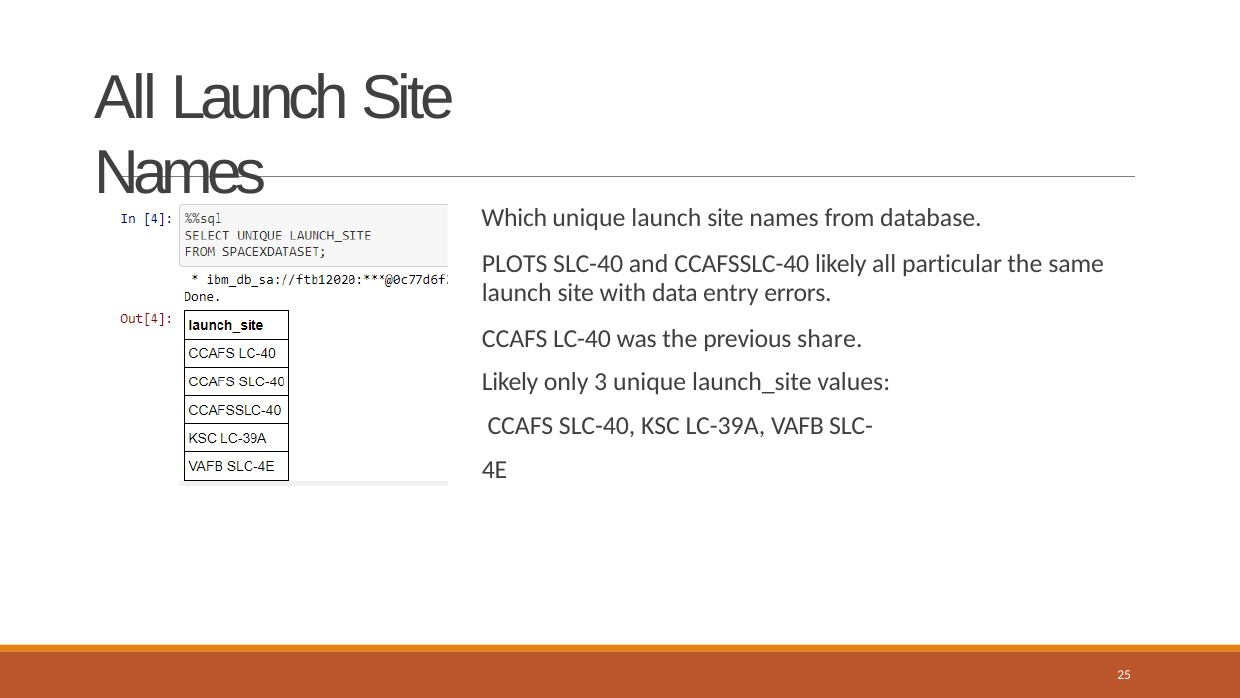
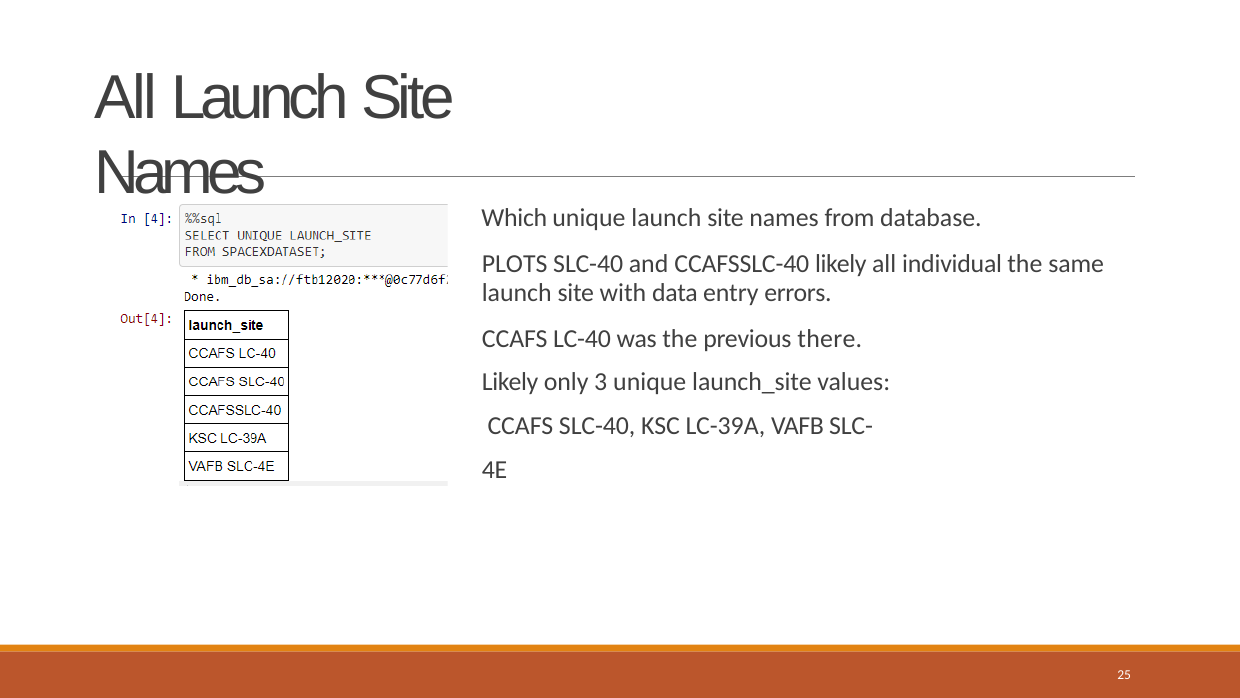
particular: particular -> individual (952, 263)
share: share -> there (830, 338)
